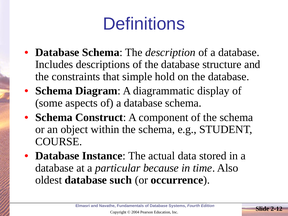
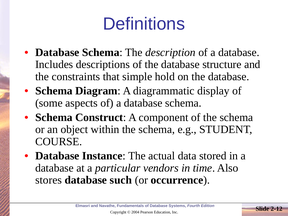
because: because -> vendors (161, 168)
oldest: oldest -> stores (49, 180)
